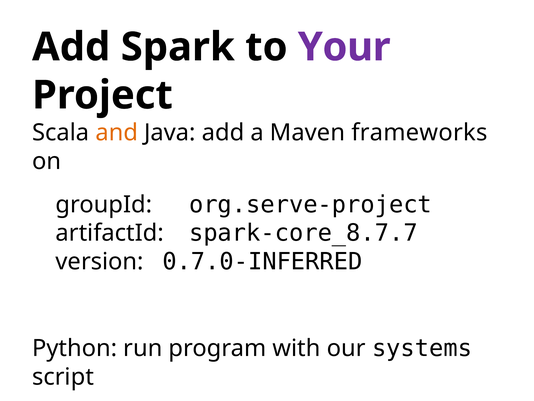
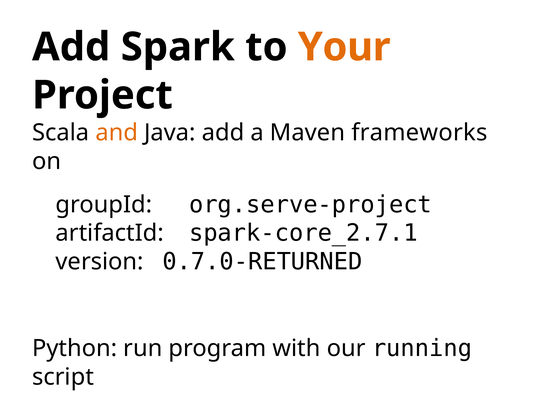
Your colour: purple -> orange (344, 47)
spark-core_8.7.7: spark-core_8.7.7 -> spark-core_2.7.1 (303, 233)
0.7.0-INFERRED: 0.7.0-INFERRED -> 0.7.0-RETURNED (262, 261)
systems: systems -> running (422, 348)
